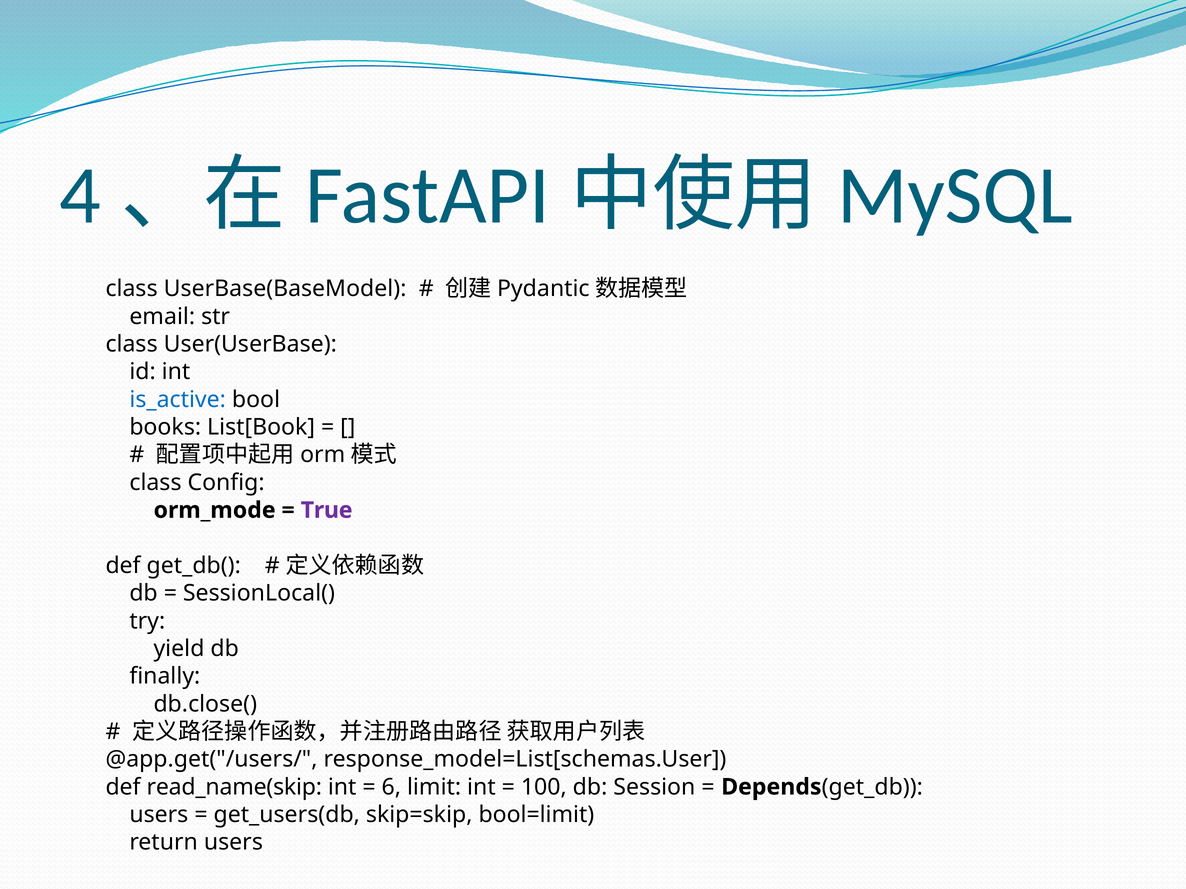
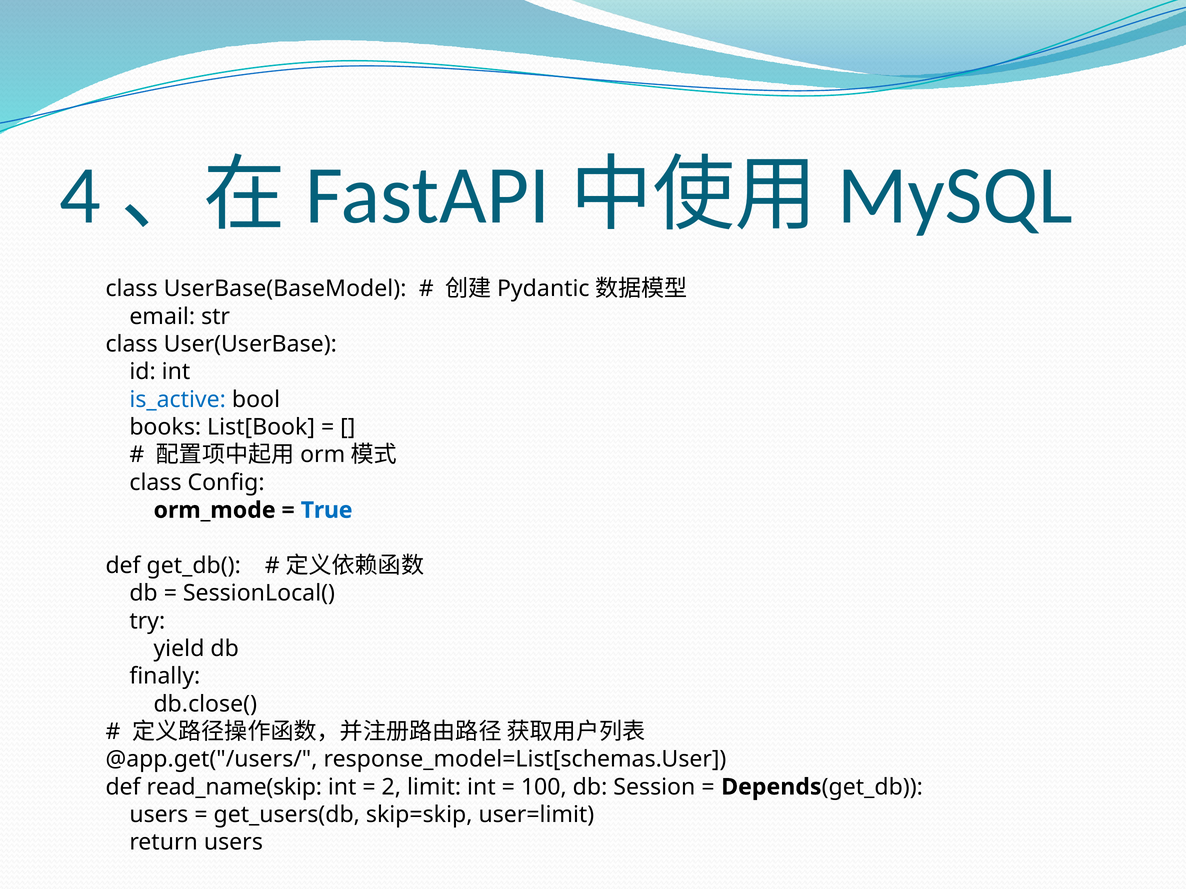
True colour: purple -> blue (327, 510)
6: 6 -> 2 (391, 787)
bool=limit: bool=limit -> user=limit (536, 815)
